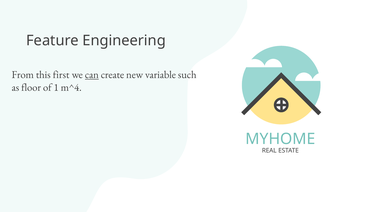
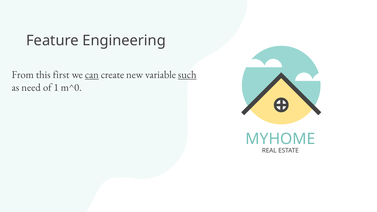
such underline: none -> present (187, 75)
floor: floor -> need (31, 87)
m^4: m^4 -> m^0 (71, 87)
